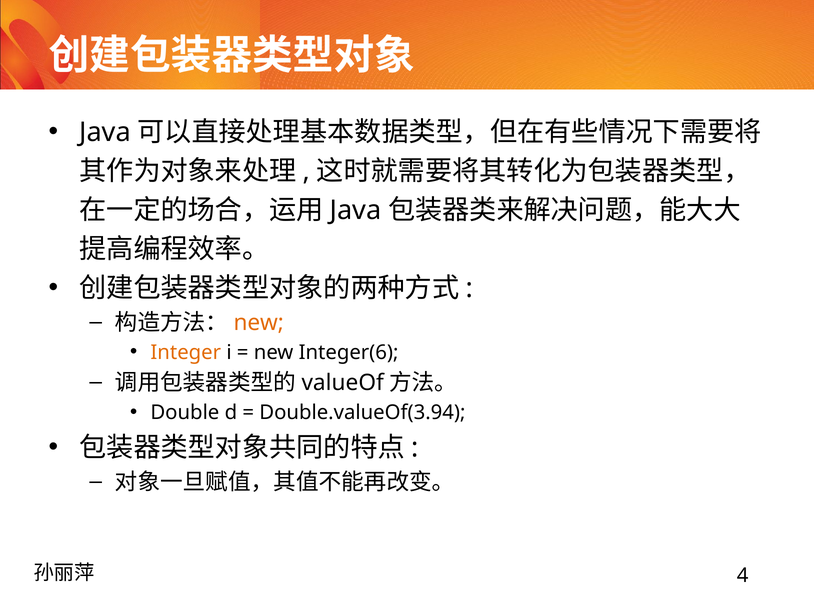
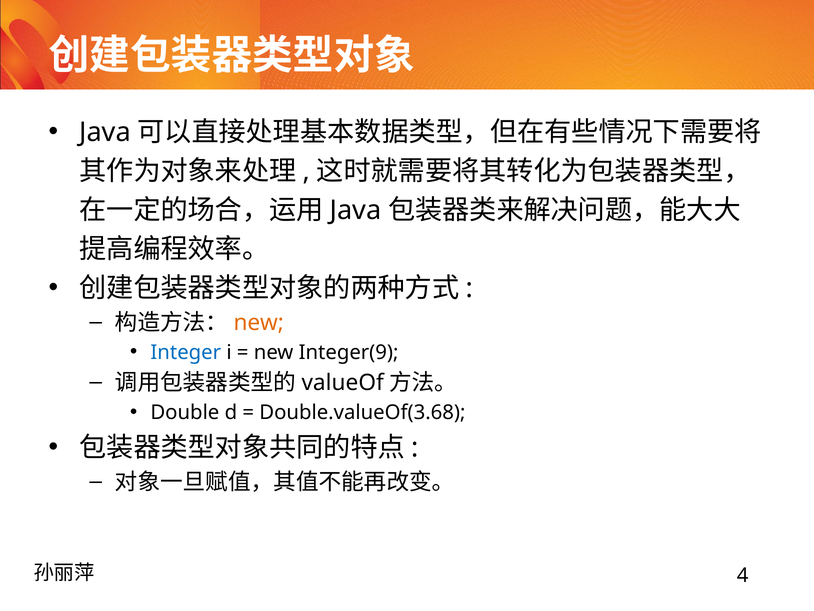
Integer colour: orange -> blue (186, 352)
Integer(6: Integer(6 -> Integer(9 (349, 352)
Double.valueOf(3.94: Double.valueOf(3.94 -> Double.valueOf(3.68 (362, 412)
